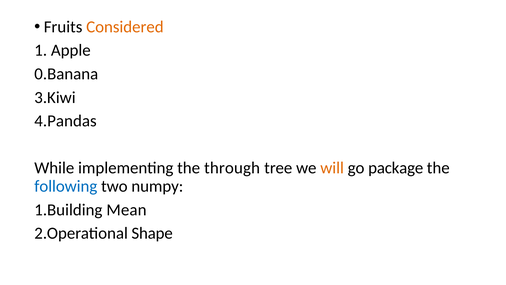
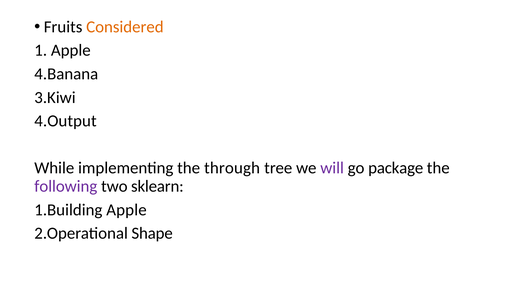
0.Banana: 0.Banana -> 4.Banana (66, 74)
4.Pandas: 4.Pandas -> 4.Output (65, 121)
will colour: orange -> purple (332, 168)
following colour: blue -> purple (66, 186)
numpy: numpy -> sklearn (157, 186)
1.Building Mean: Mean -> Apple (126, 210)
